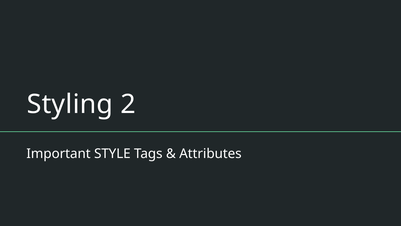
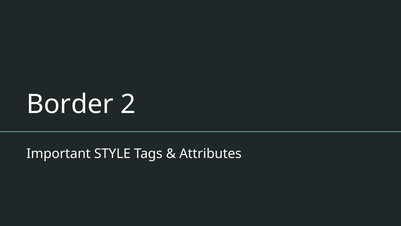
Styling: Styling -> Border (70, 104)
